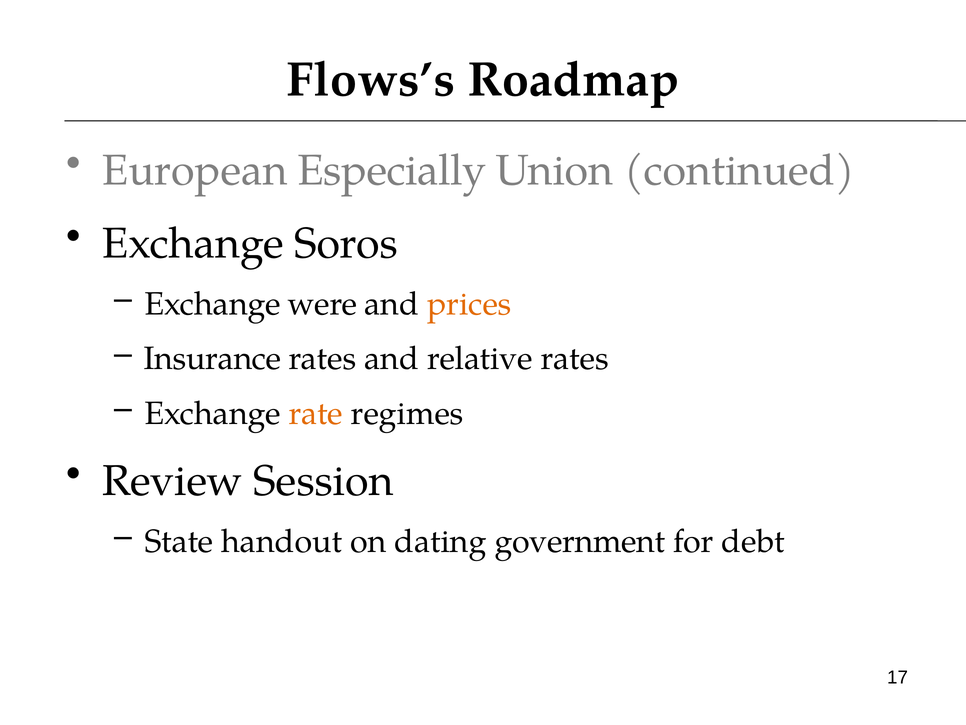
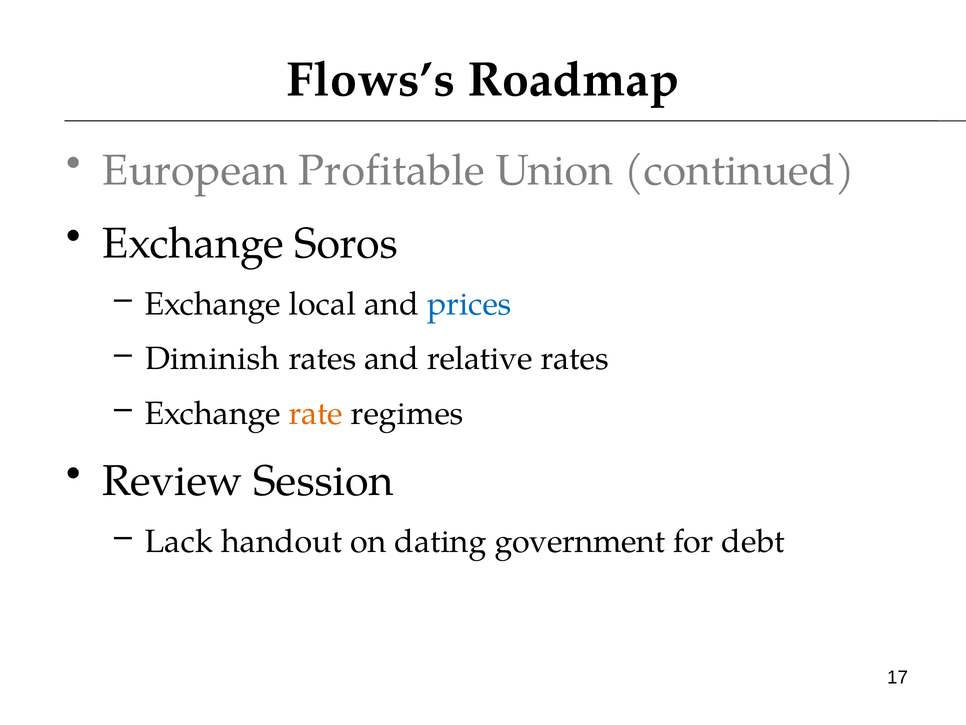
Especially: Especially -> Profitable (392, 170)
were: were -> local (322, 304)
prices colour: orange -> blue (469, 304)
Insurance: Insurance -> Diminish (212, 359)
State: State -> Lack (179, 541)
